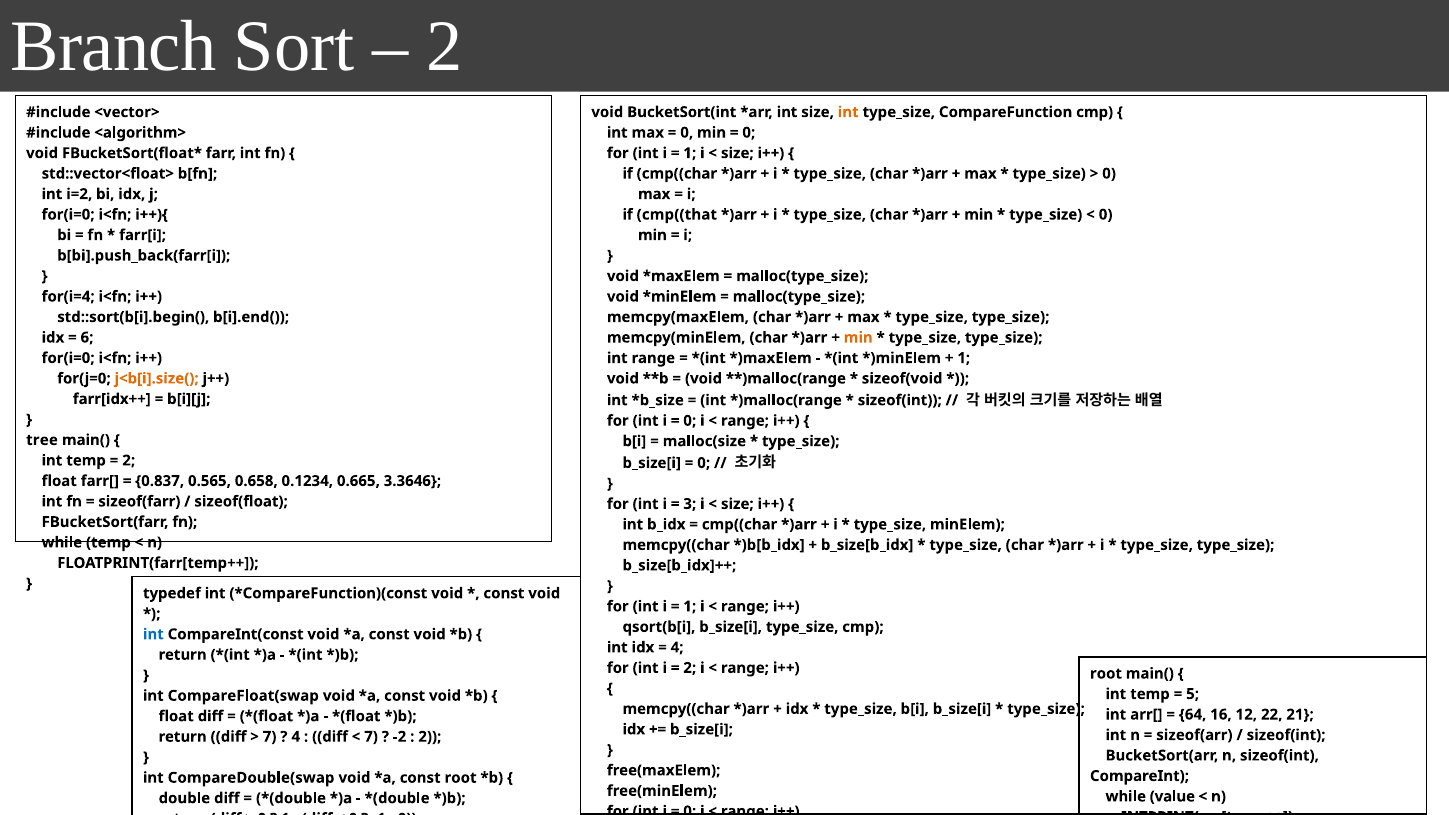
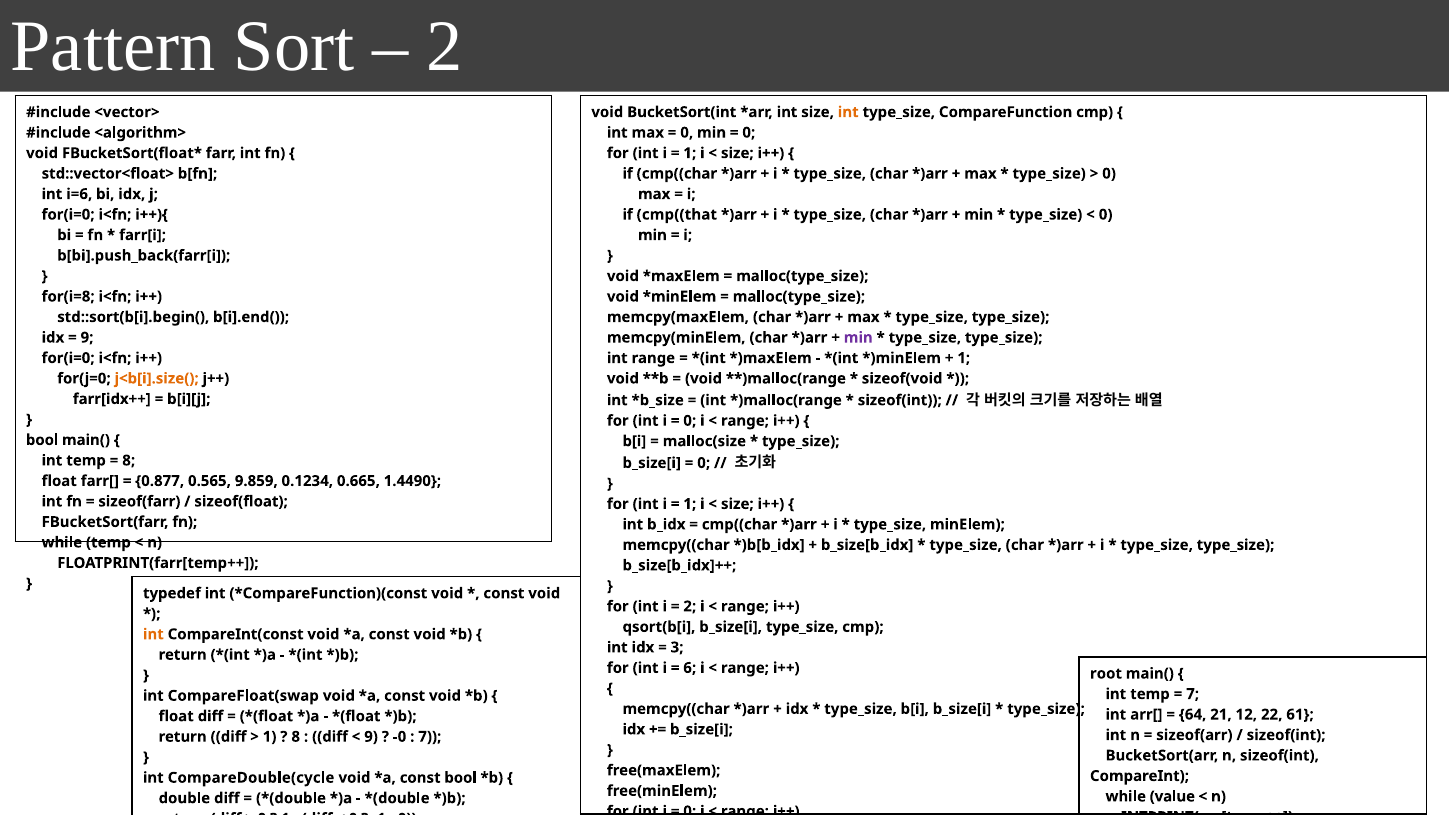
Branch: Branch -> Pattern (113, 47)
i=2: i=2 -> i=6 (79, 194)
for(i=4: for(i=4 -> for(i=8 (68, 297)
6: 6 -> 9 (87, 338)
min colour: orange -> purple (858, 338)
tree: tree -> bool (42, 440)
2: 2 -> 8 (129, 461)
0.837: 0.837 -> 0.877 (160, 481)
0.658: 0.658 -> 9.859 (256, 481)
3.3646: 3.3646 -> 1.4490 (412, 481)
3: 3 -> 1 (690, 504)
1: 1 -> 2 (690, 606)
int colour: blue -> orange (153, 634)
4: 4 -> 3 (677, 647)
2: 2 -> 6 (690, 668)
5: 5 -> 7 (1193, 694)
16: 16 -> 21 (1221, 715)
21: 21 -> 61 (1300, 715)
7: 7 -> 1 (270, 737)
4: 4 -> 8 (296, 737)
7: 7 -> 9 (371, 737)
-2: -2 -> -0 (400, 737)
2: 2 -> 7 (430, 737)
CompareDouble(swap: CompareDouble(swap -> CompareDouble(cycle (251, 778)
const root: root -> bool (461, 778)
